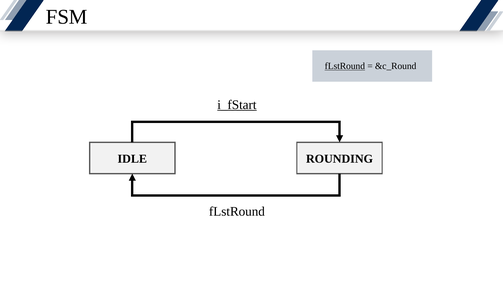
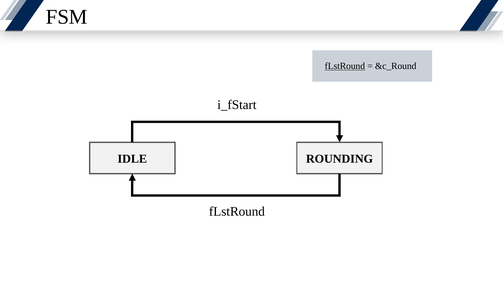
i_fStart underline: present -> none (237, 105)
